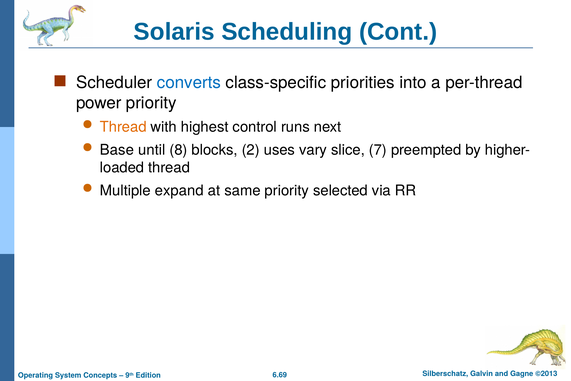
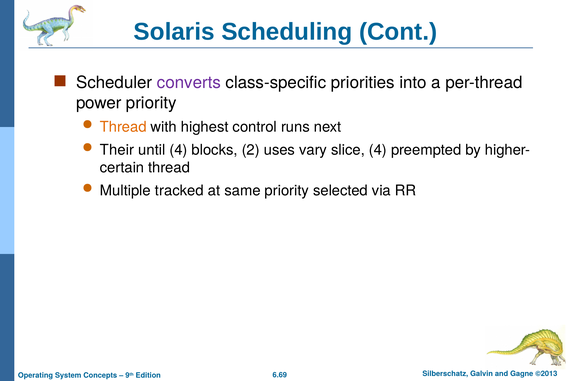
converts colour: blue -> purple (189, 83)
Base: Base -> Their (117, 150)
until 8: 8 -> 4 (179, 150)
slice 7: 7 -> 4 (378, 150)
loaded: loaded -> certain (122, 168)
expand: expand -> tracked (179, 191)
